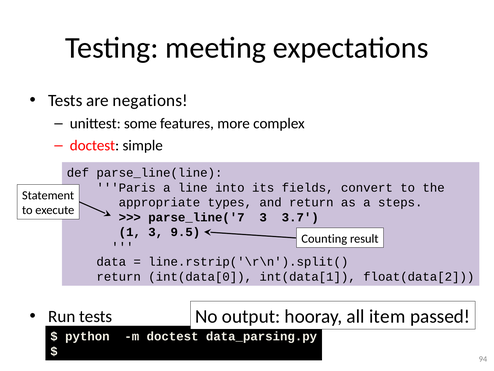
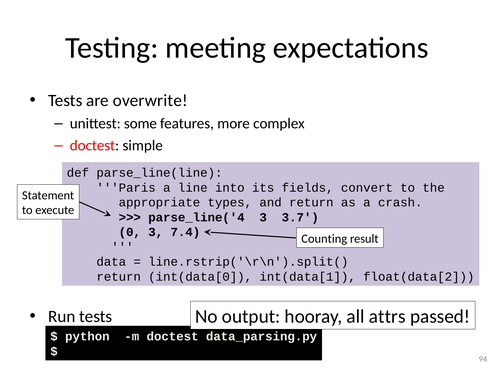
negations: negations -> overwrite (150, 100)
steps: steps -> crash (400, 202)
parse_line('7: parse_line('7 -> parse_line('4 (196, 217)
1: 1 -> 0 (130, 232)
9.5: 9.5 -> 7.4 (185, 232)
item: item -> attrs (387, 316)
